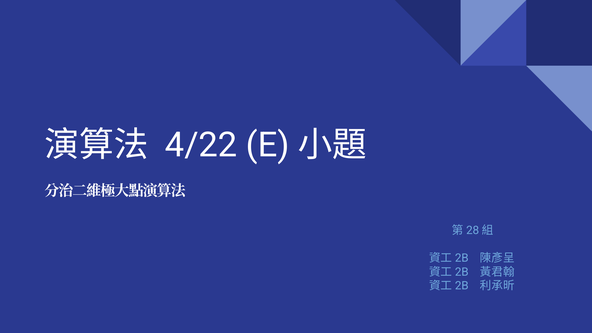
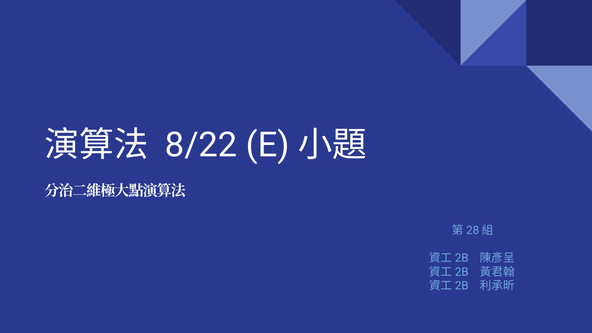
4/22: 4/22 -> 8/22 (201, 145)
